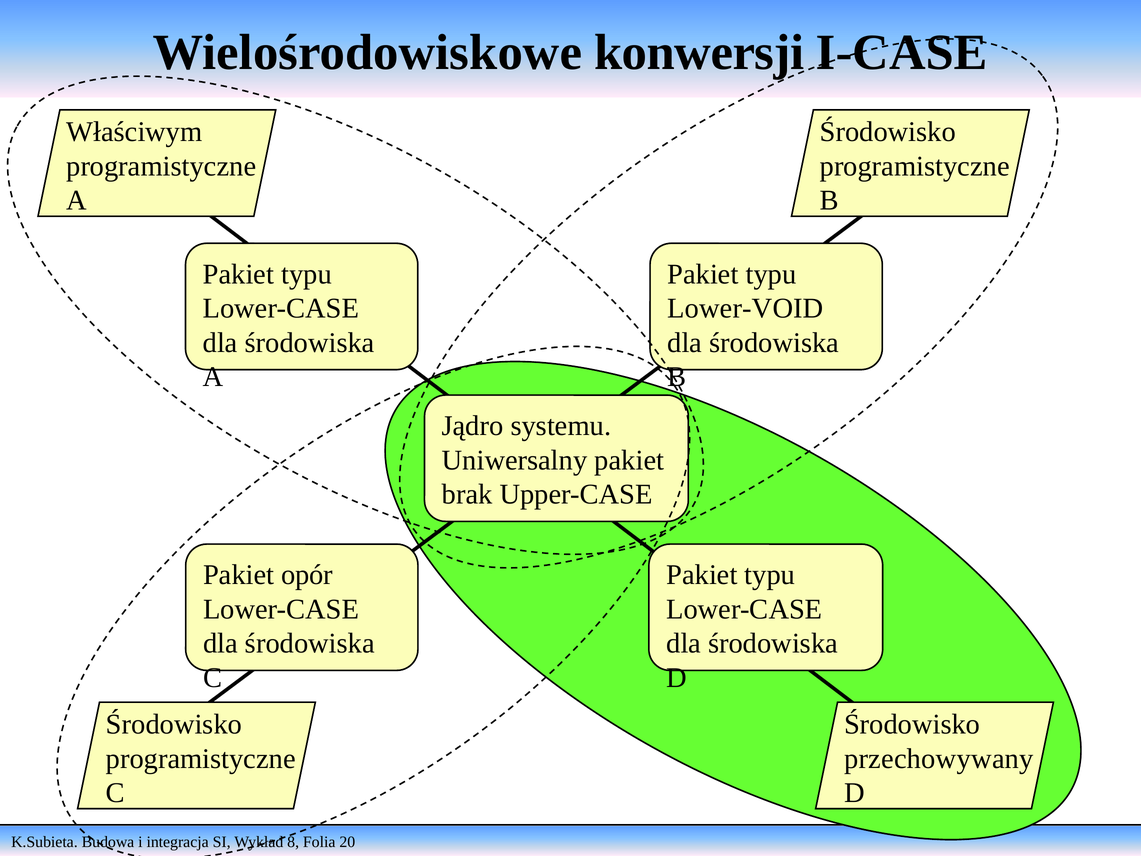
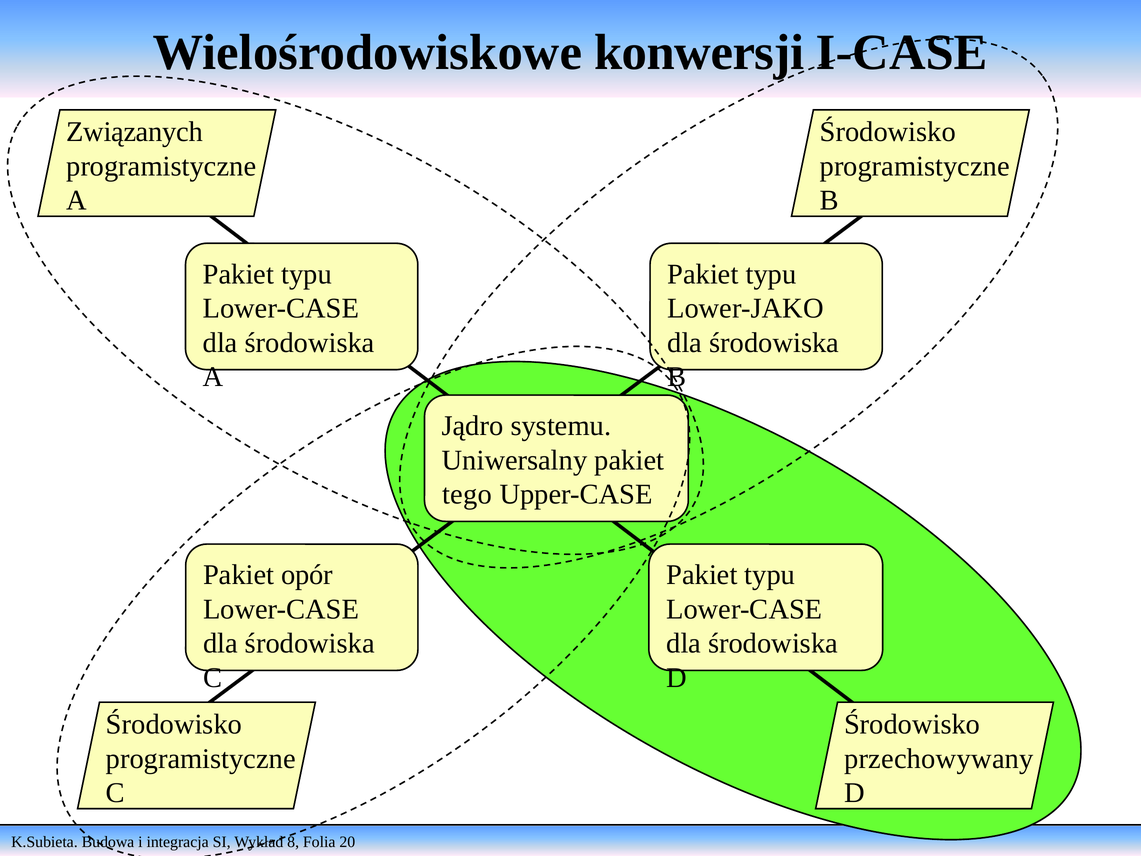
Właściwym: Właściwym -> Związanych (135, 132)
Lower-VOID: Lower-VOID -> Lower-JAKO (746, 308)
brak: brak -> tego (467, 494)
